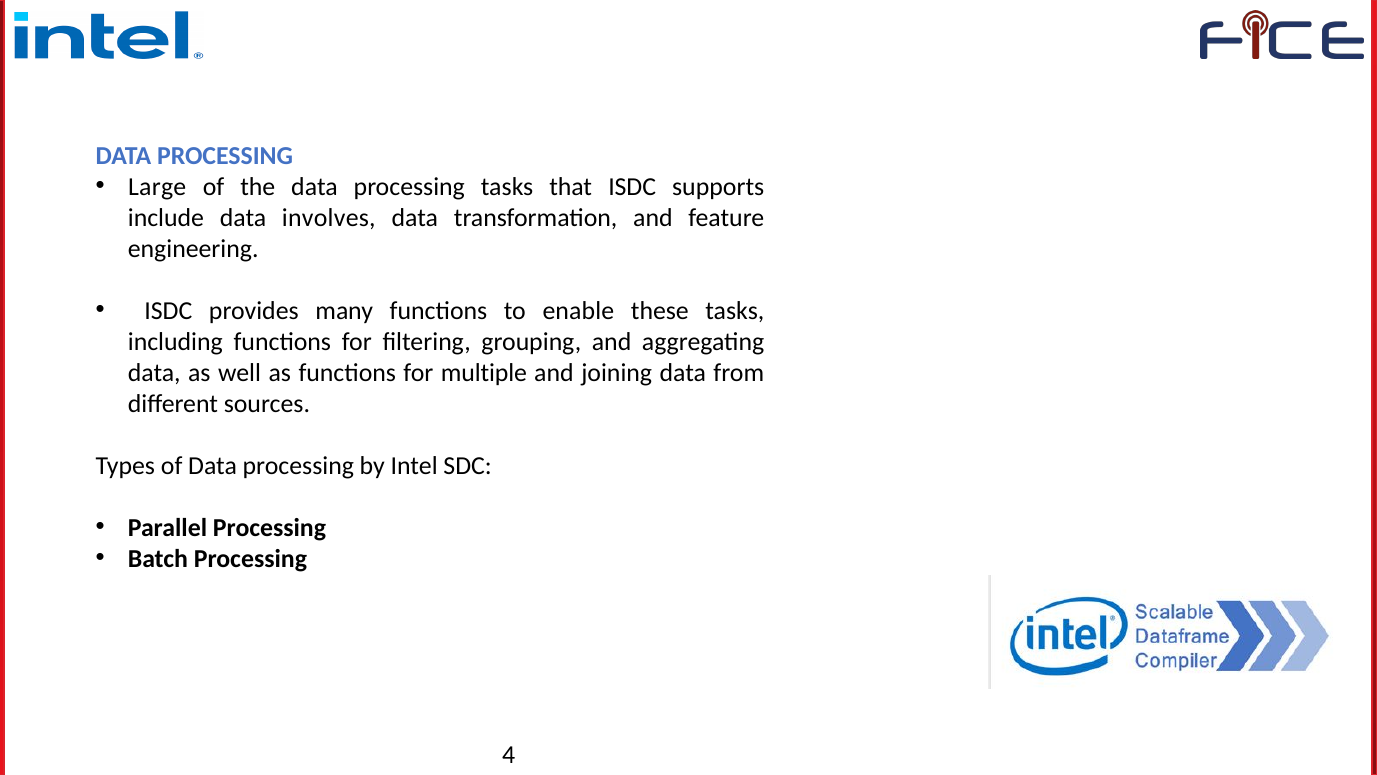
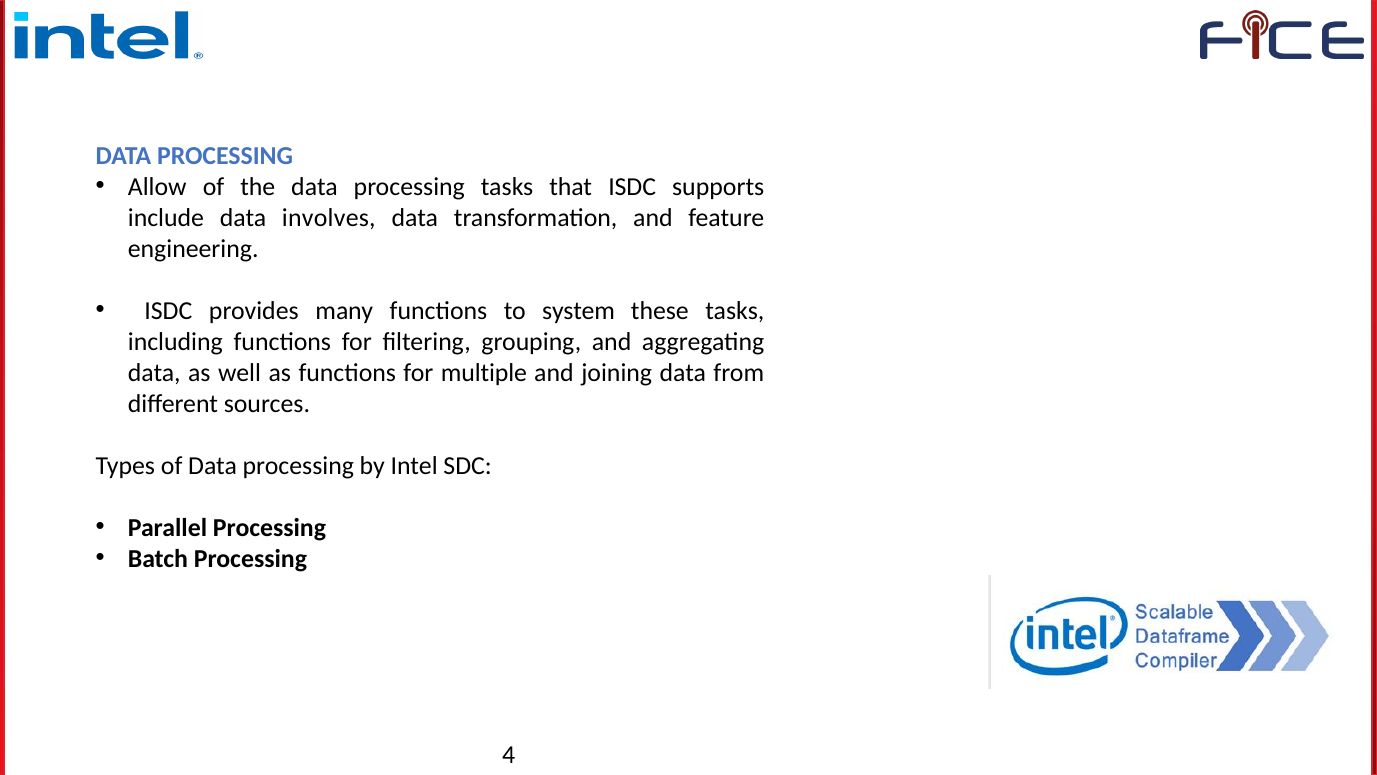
Large: Large -> Allow (157, 187)
enable: enable -> system (579, 311)
